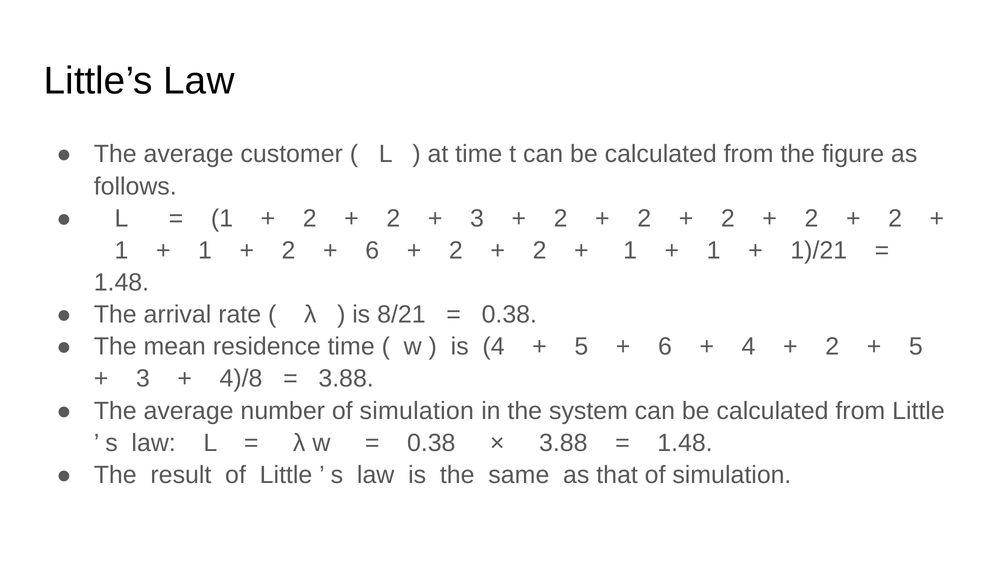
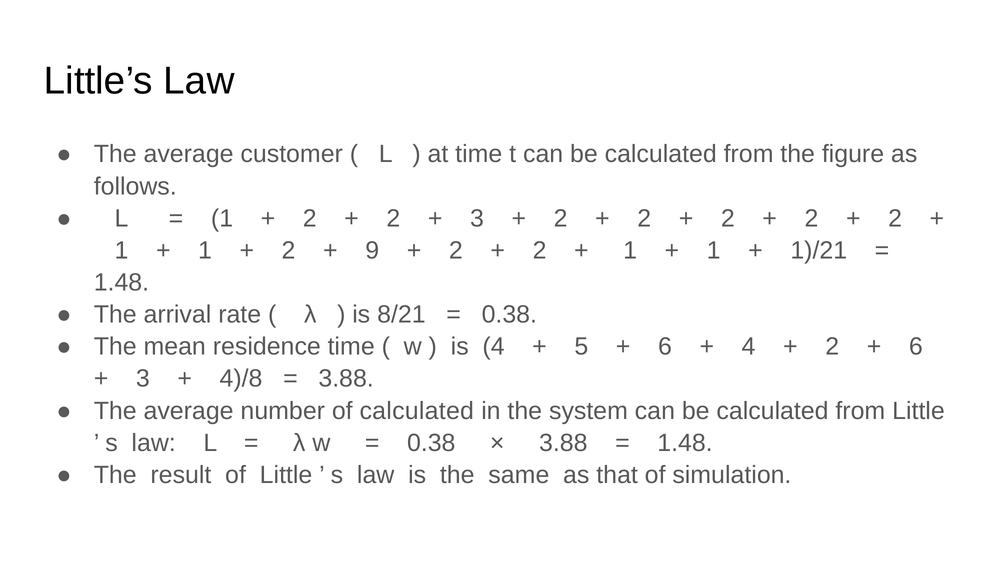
6: 6 -> 9 (372, 250)
5: 5 -> 6 (916, 347)
number of simulation: simulation -> calculated (417, 411)
